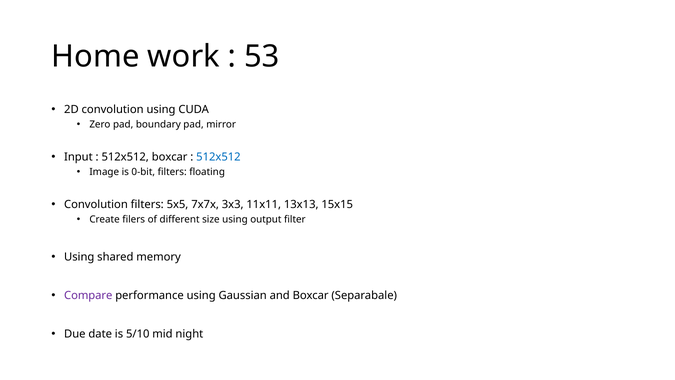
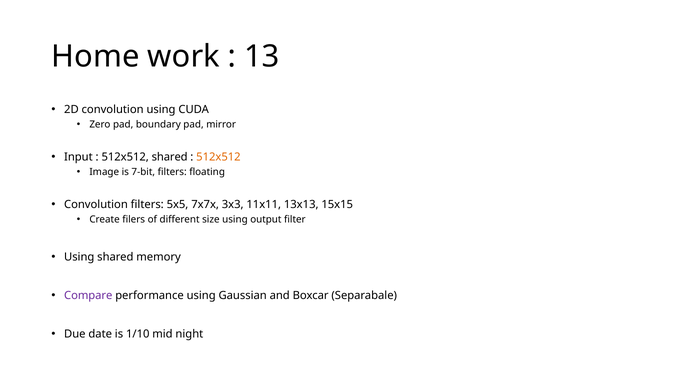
53: 53 -> 13 (262, 57)
512x512 boxcar: boxcar -> shared (170, 157)
512x512 colour: blue -> orange (218, 157)
0-bit: 0-bit -> 7-bit (143, 172)
5/10: 5/10 -> 1/10 (138, 334)
